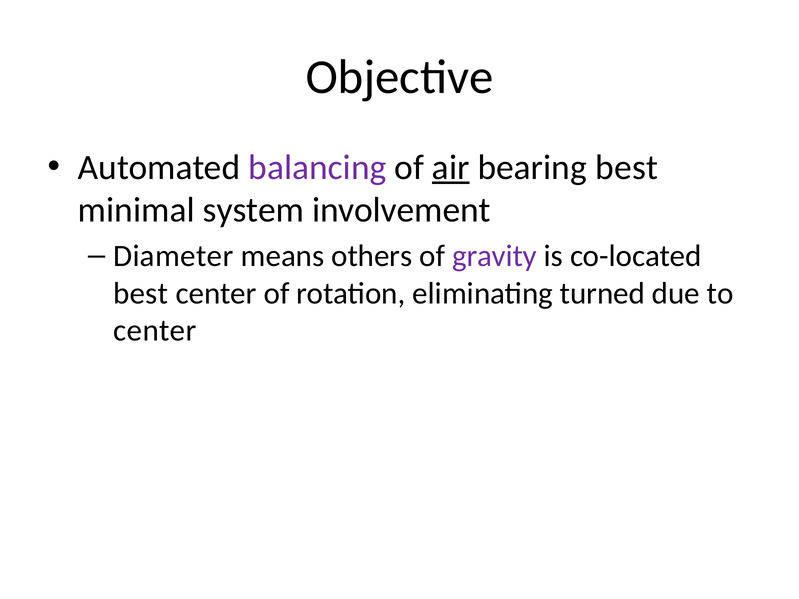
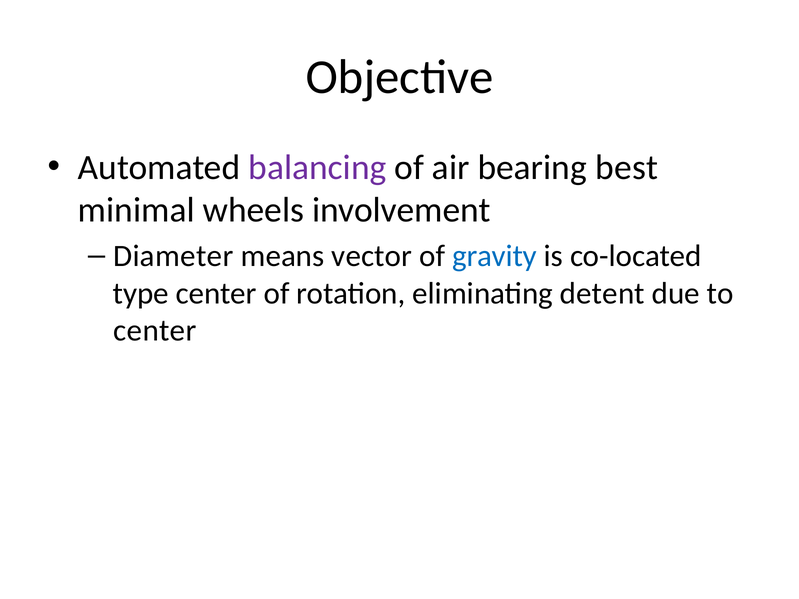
air underline: present -> none (451, 168)
system: system -> wheels (253, 210)
others: others -> vector (372, 256)
gravity colour: purple -> blue (495, 256)
best: best -> type (141, 293)
turned: turned -> detent (602, 293)
